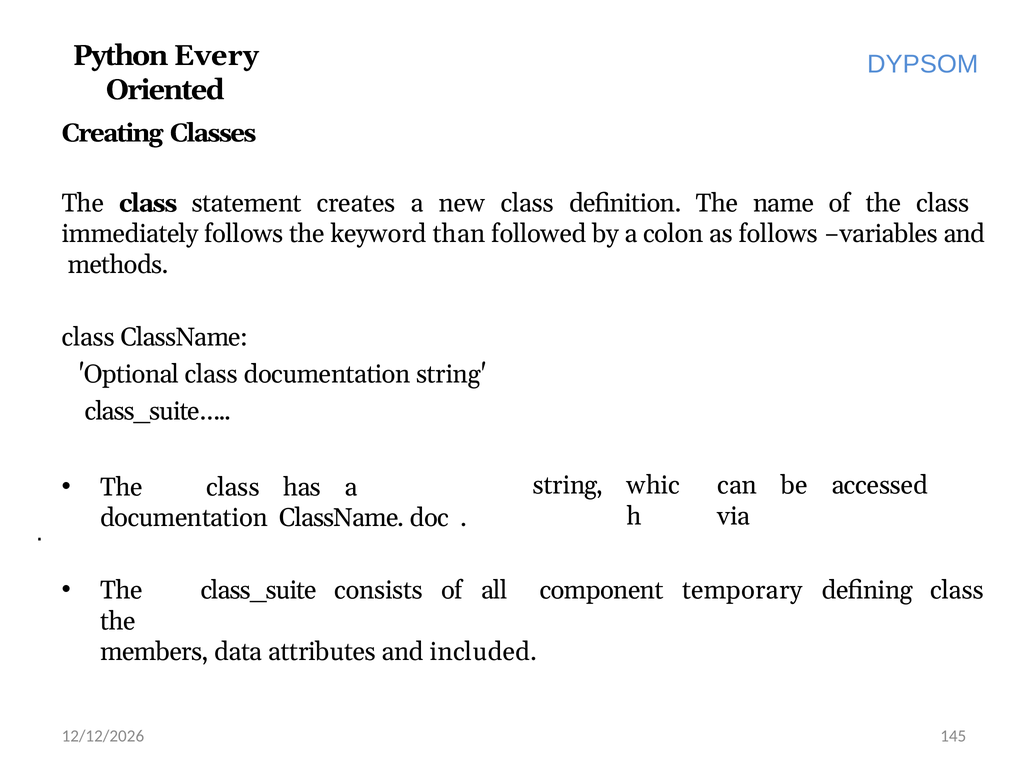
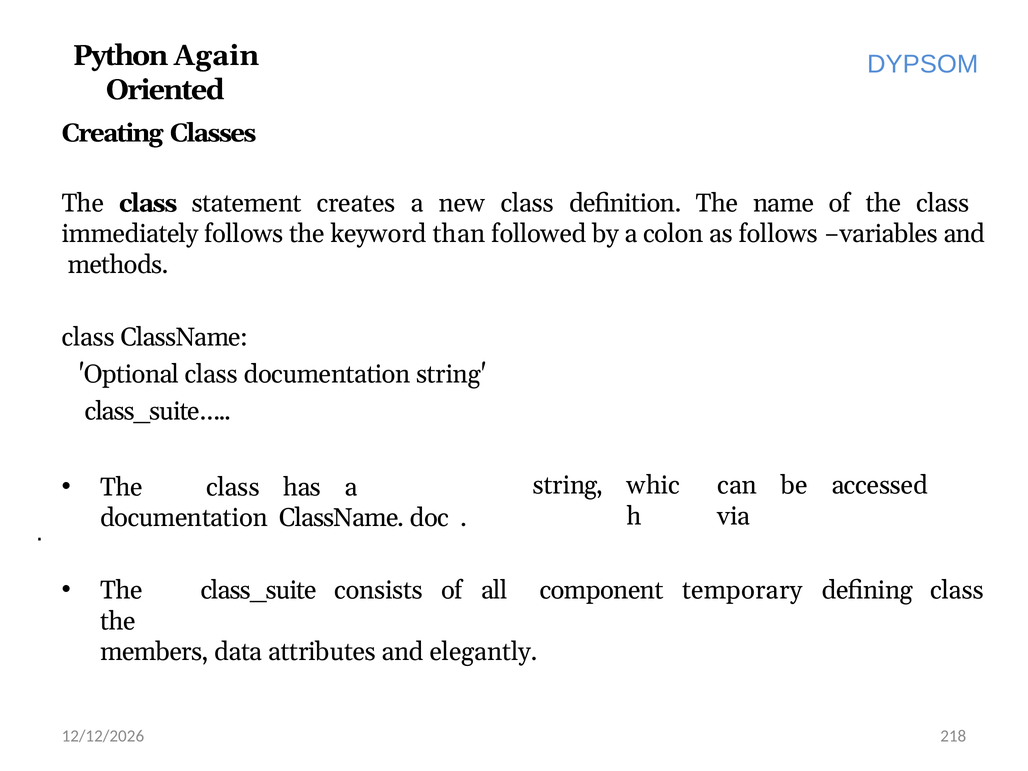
Every: Every -> Again (216, 56)
included: included -> elegantly (484, 652)
145: 145 -> 218 (953, 736)
